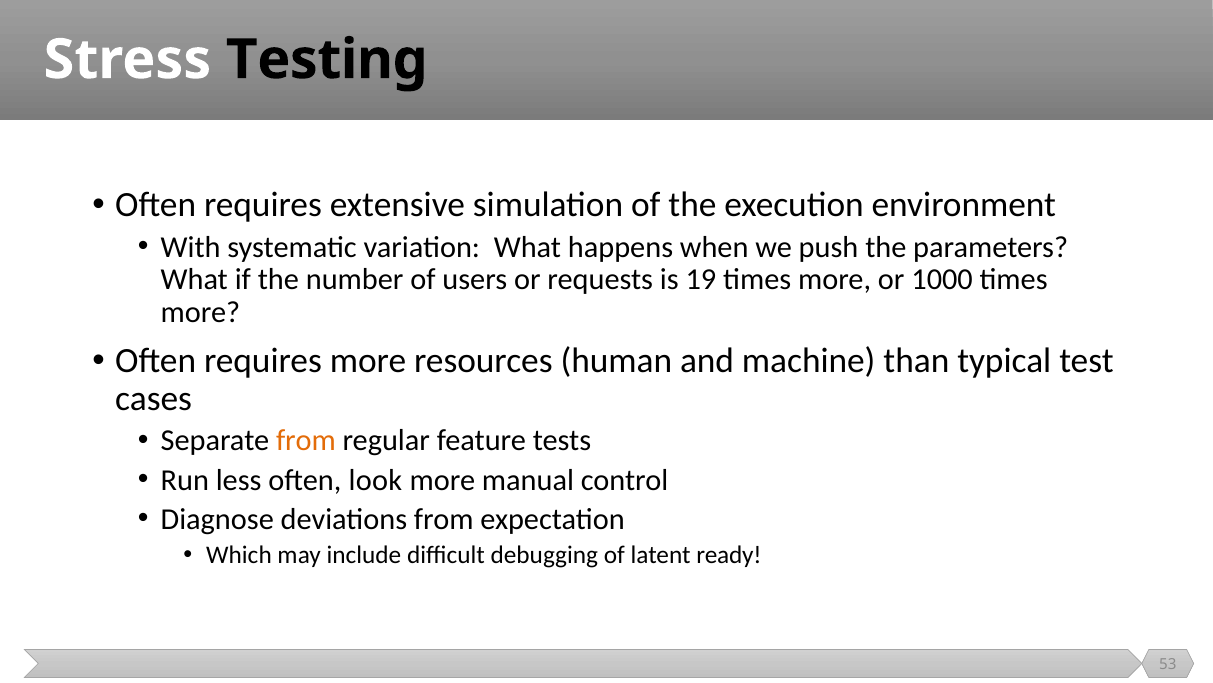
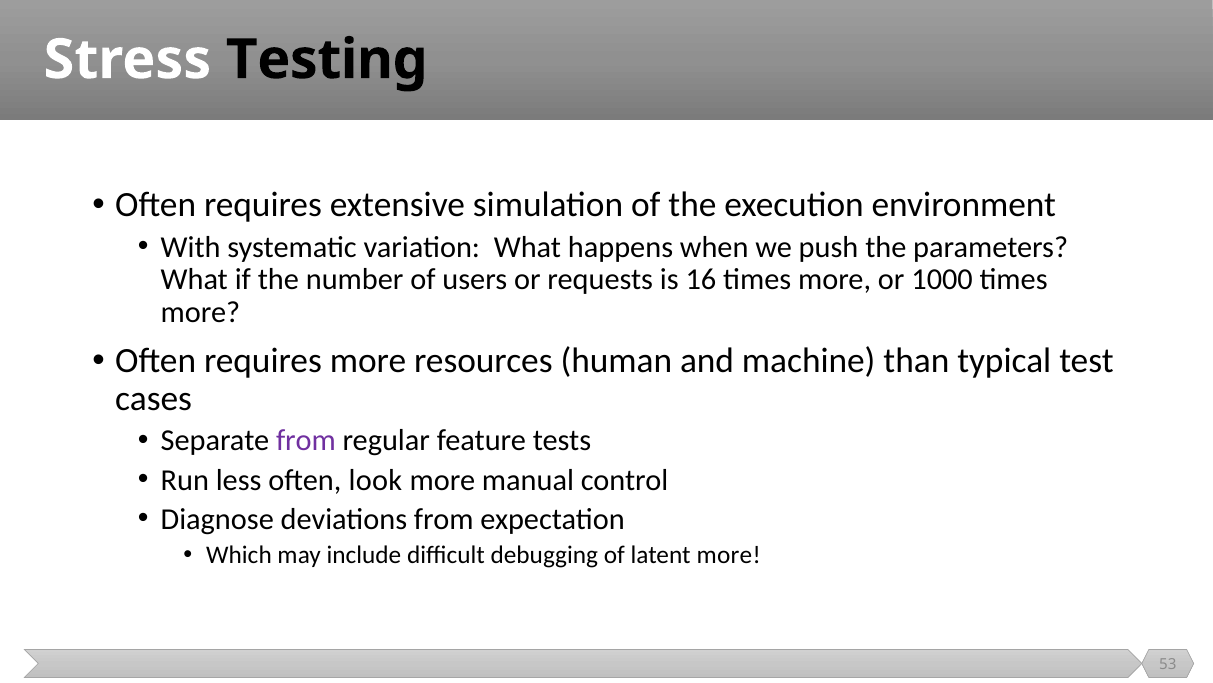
19: 19 -> 16 (701, 280)
from colour: orange -> purple (306, 440)
latent ready: ready -> more (729, 555)
